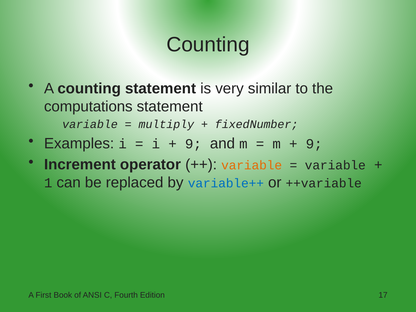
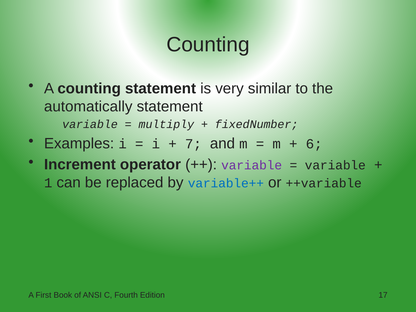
computations: computations -> automatically (88, 106)
9: 9 -> 7 (193, 144)
9: 9 -> 6 (314, 144)
variable colour: orange -> purple (252, 165)
